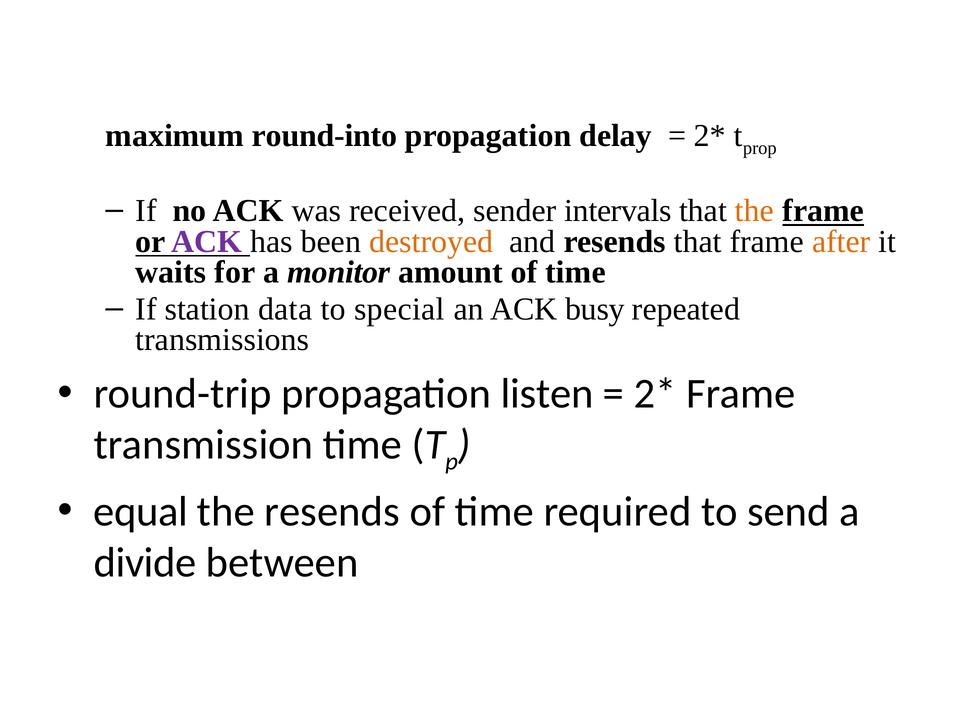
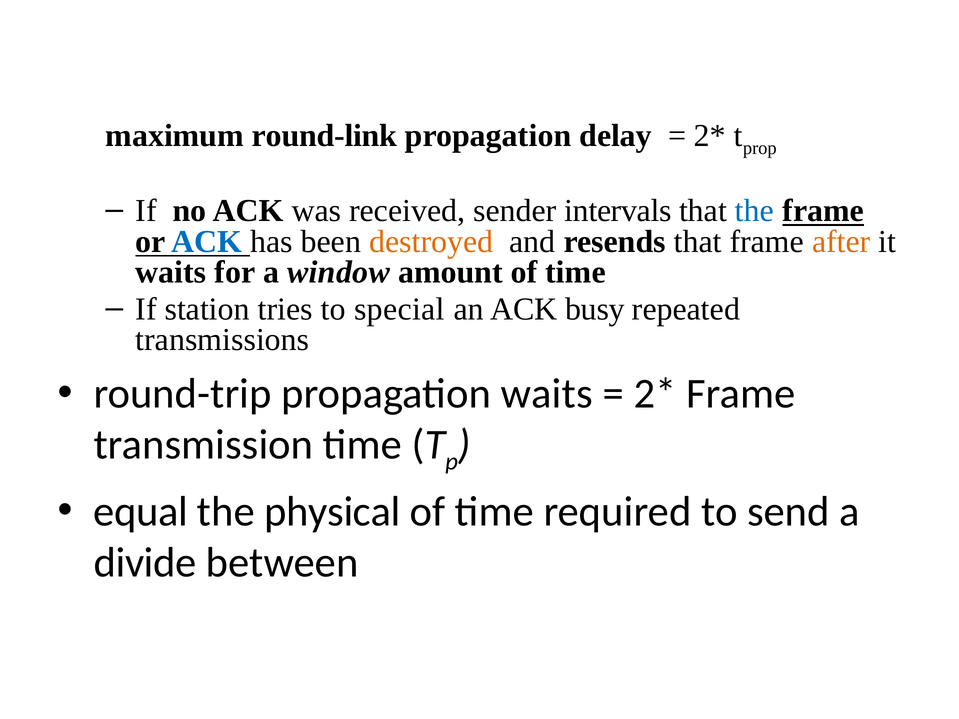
round-into: round-into -> round-link (324, 136)
the colour: orange -> blue (754, 211)
ACK colour: purple -> blue (207, 242)
monitor: monitor -> window (339, 272)
data: data -> tries (285, 309)
propagation listen: listen -> waits (547, 394)
the resends: resends -> physical (332, 512)
